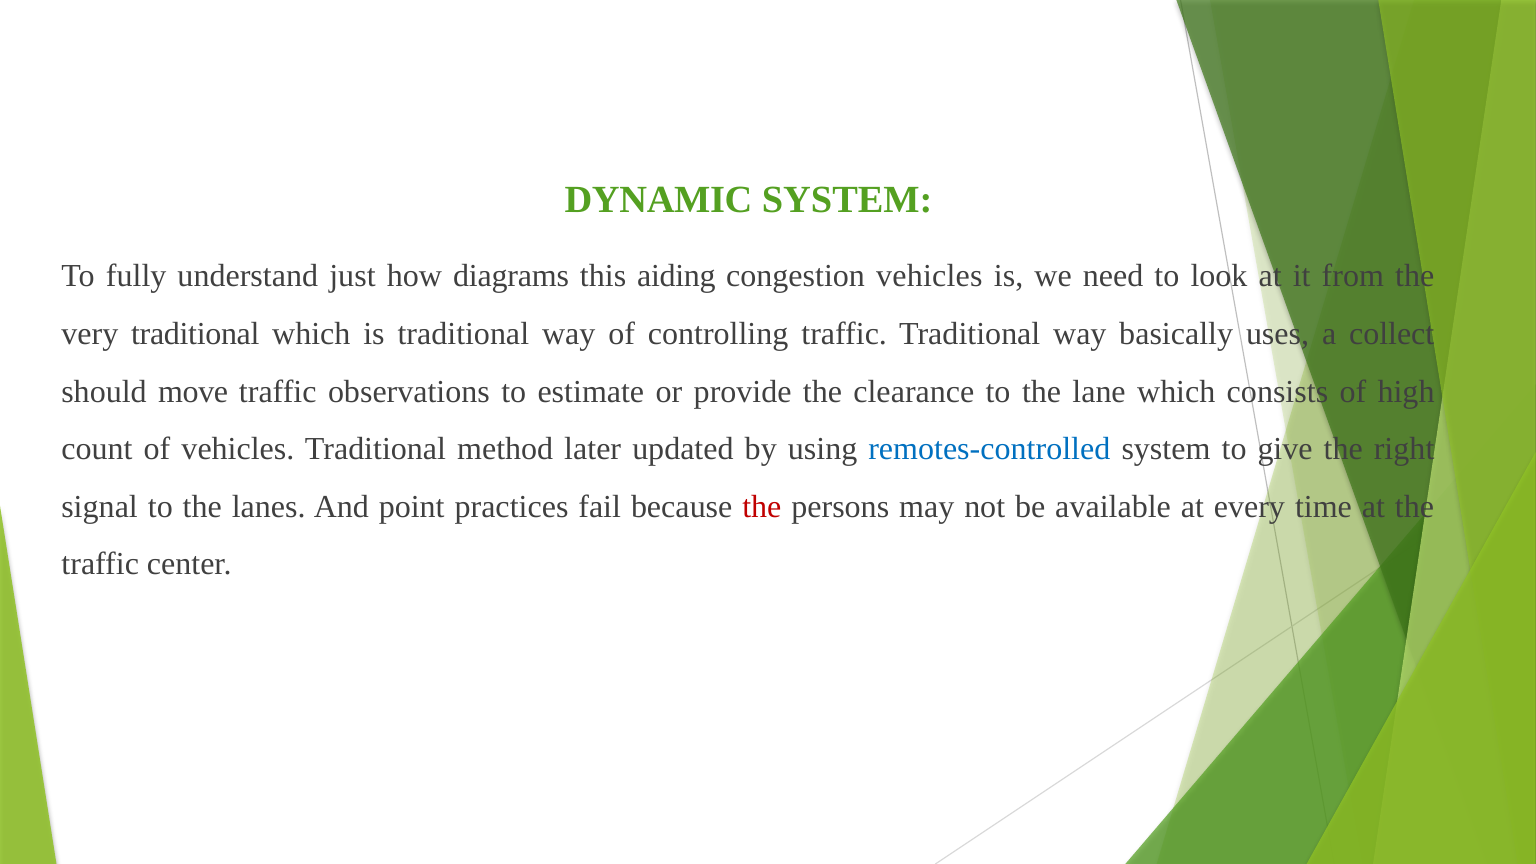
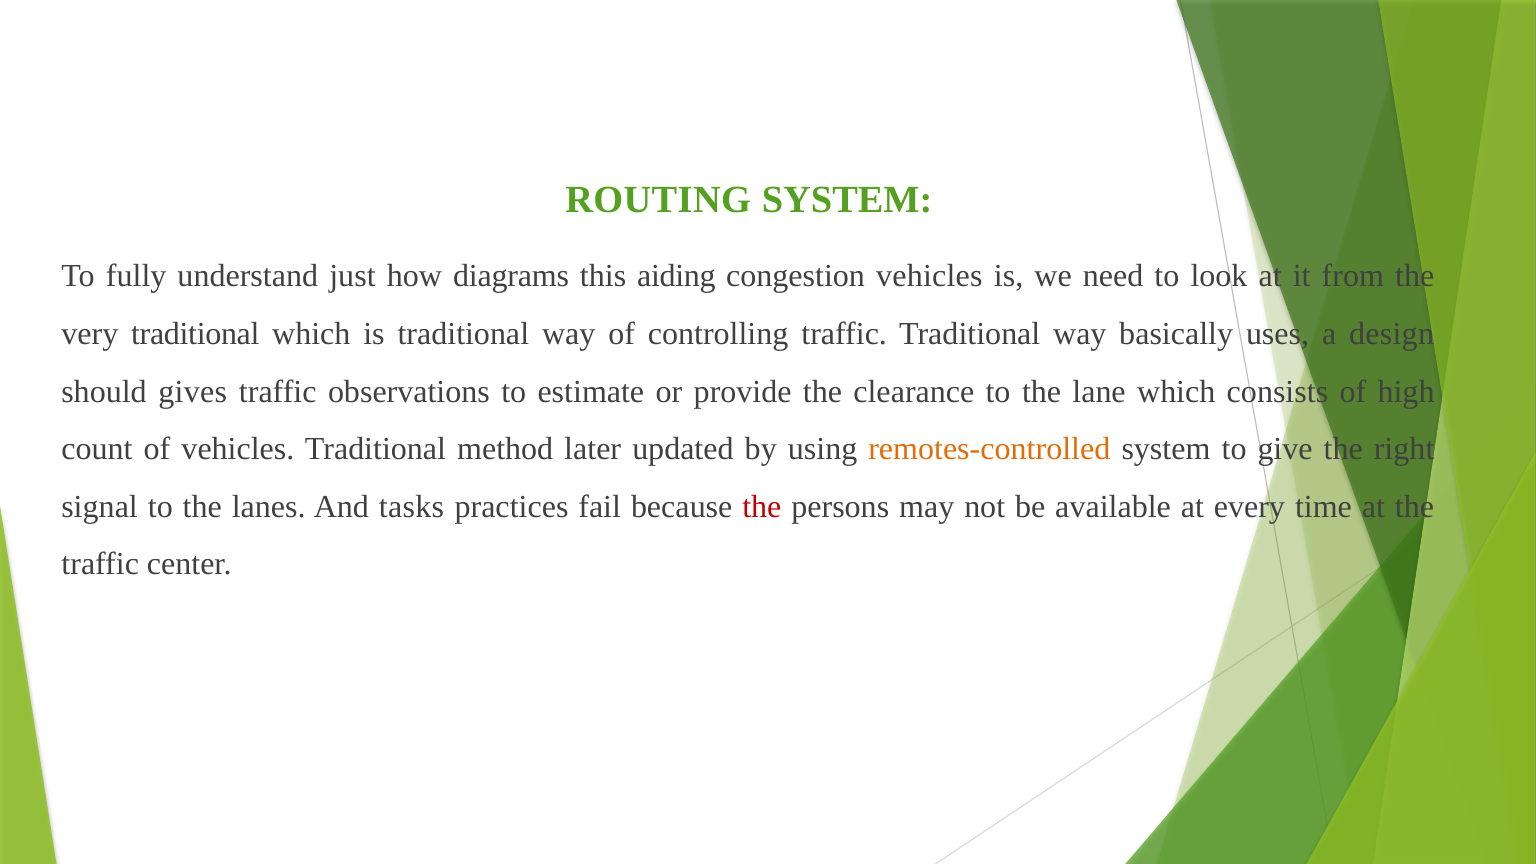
DYNAMIC: DYNAMIC -> ROUTING (658, 199)
collect: collect -> design (1392, 334)
move: move -> gives (193, 392)
remotes-controlled colour: blue -> orange (989, 449)
point: point -> tasks (412, 507)
